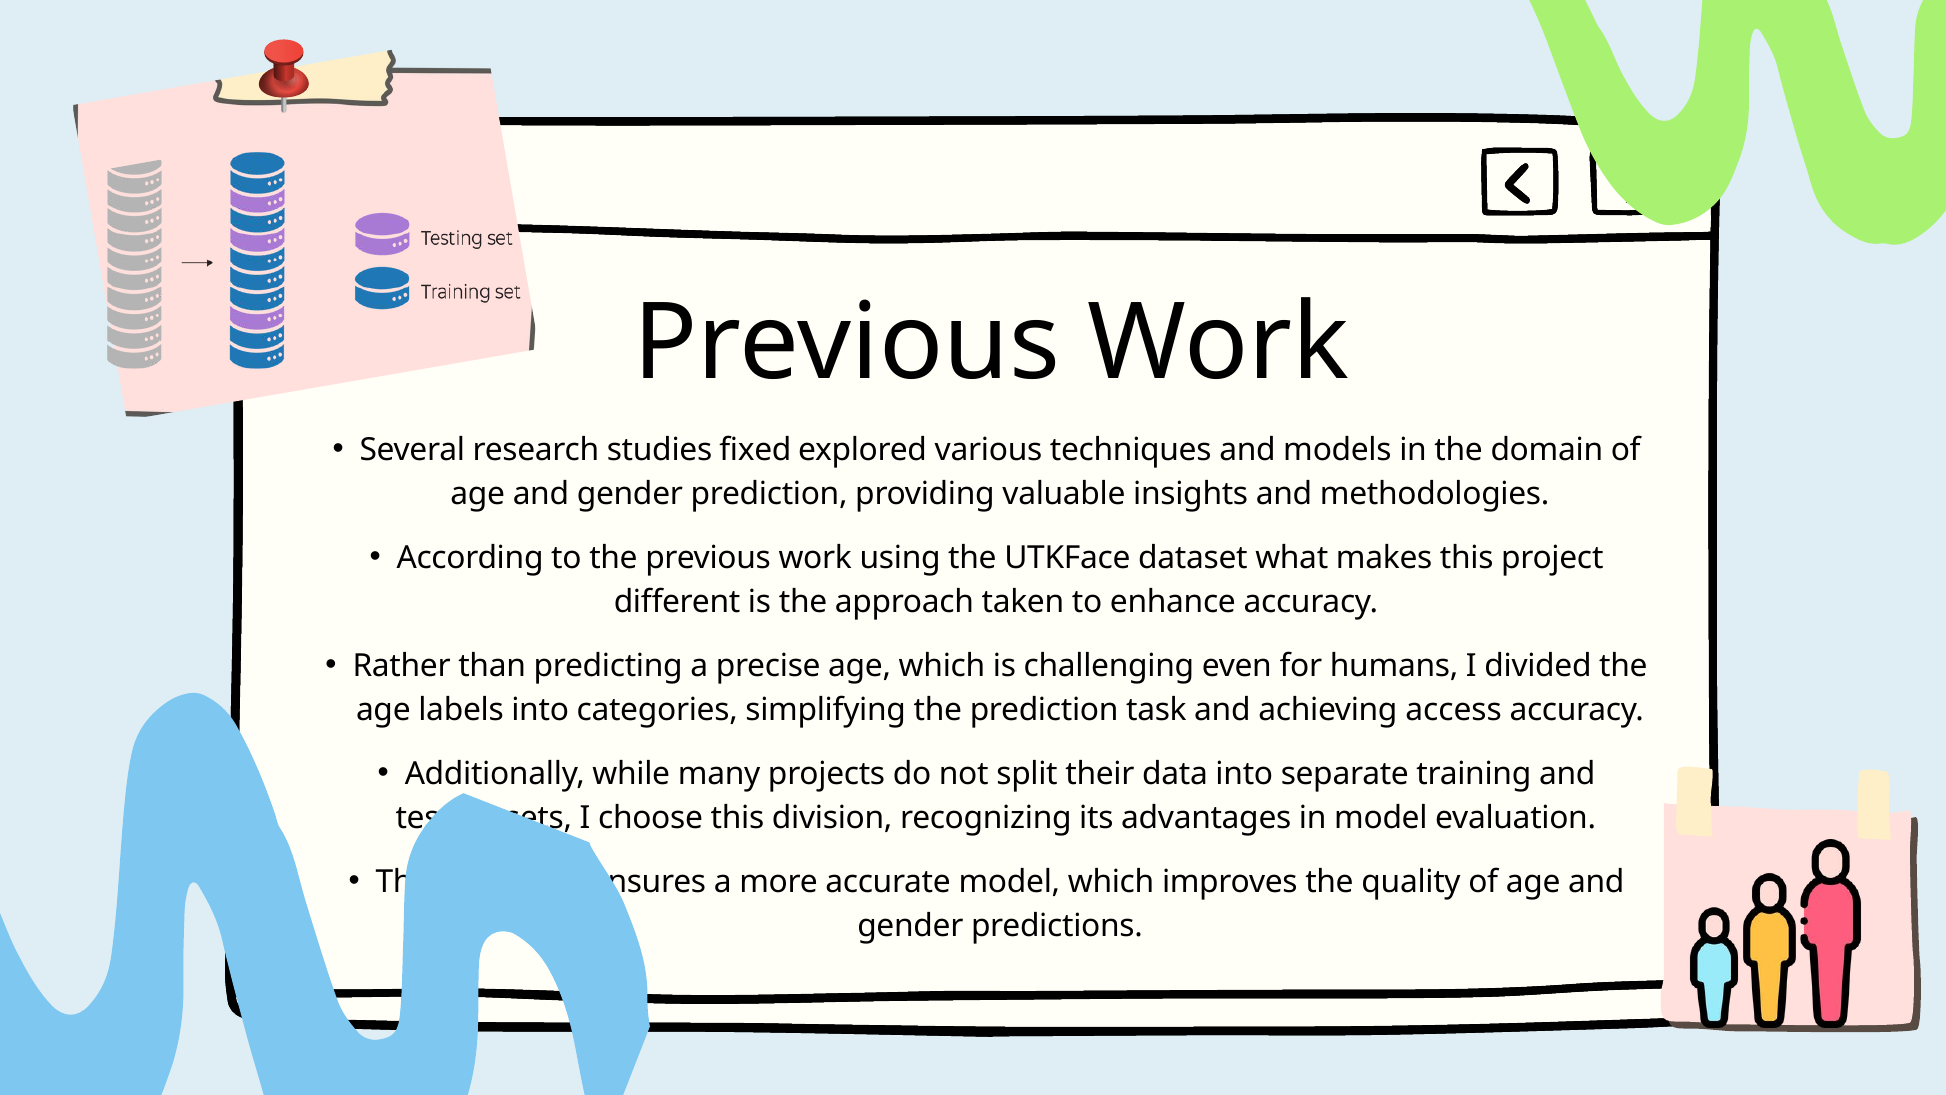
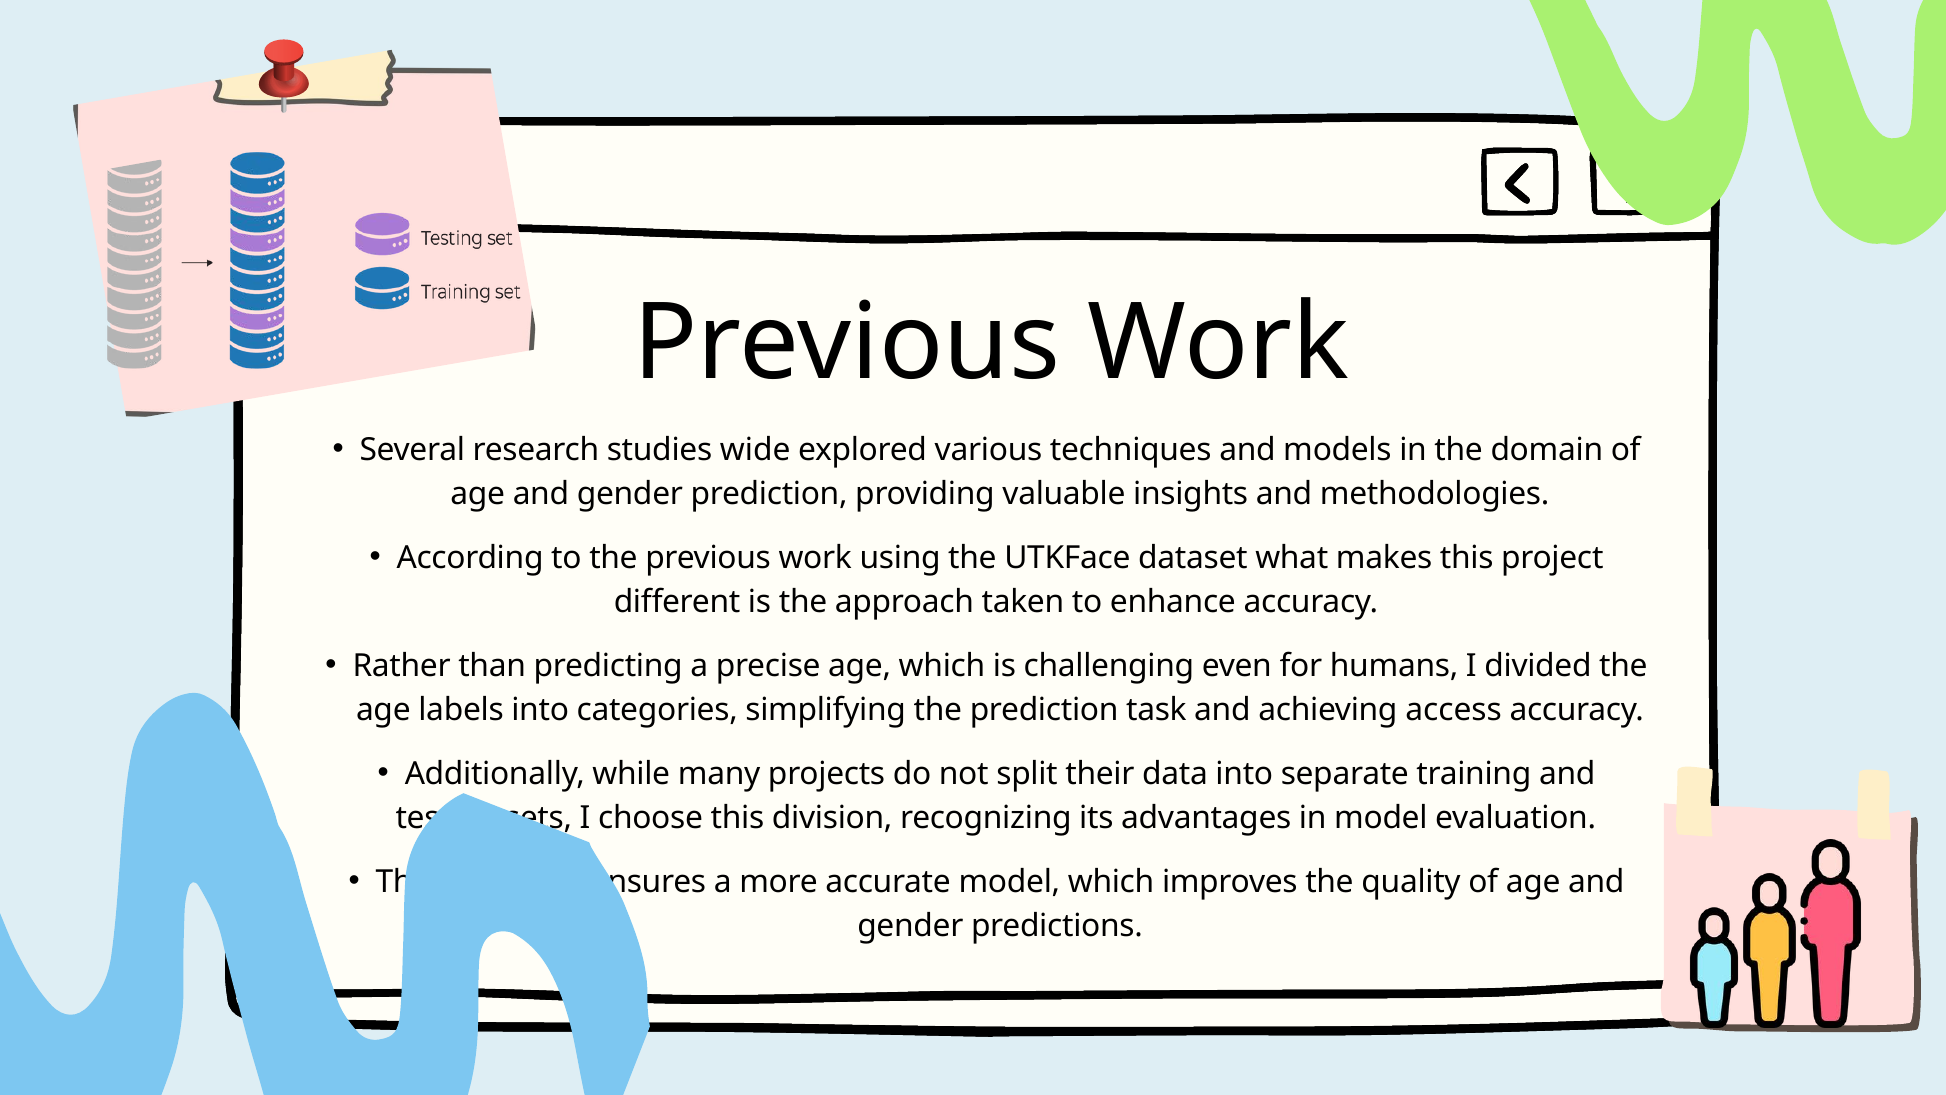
fixed: fixed -> wide (755, 450)
